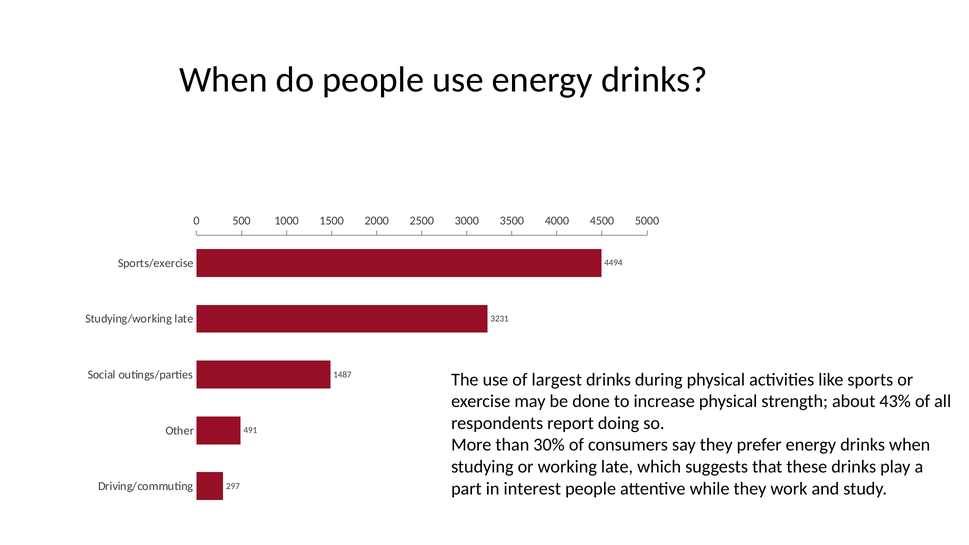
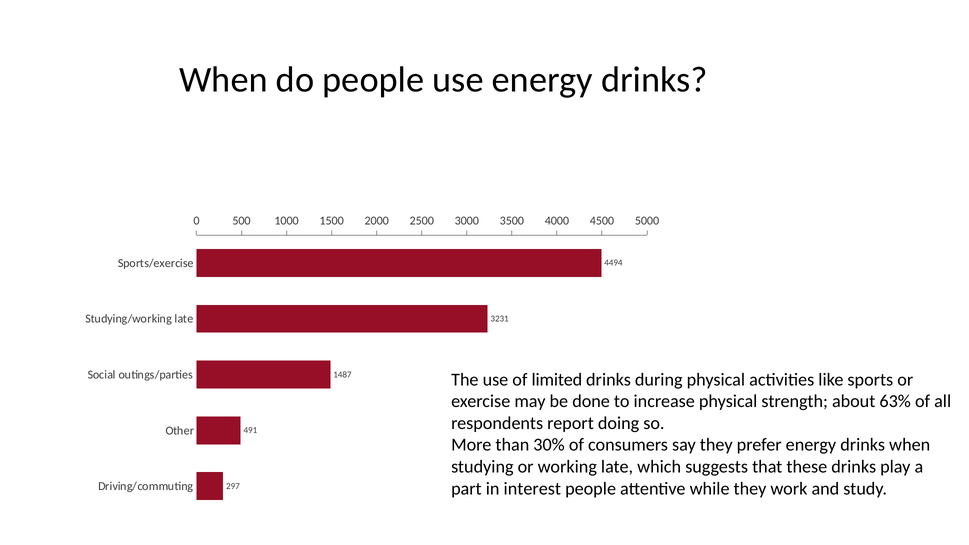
largest: largest -> limited (557, 380)
43%: 43% -> 63% (895, 401)
